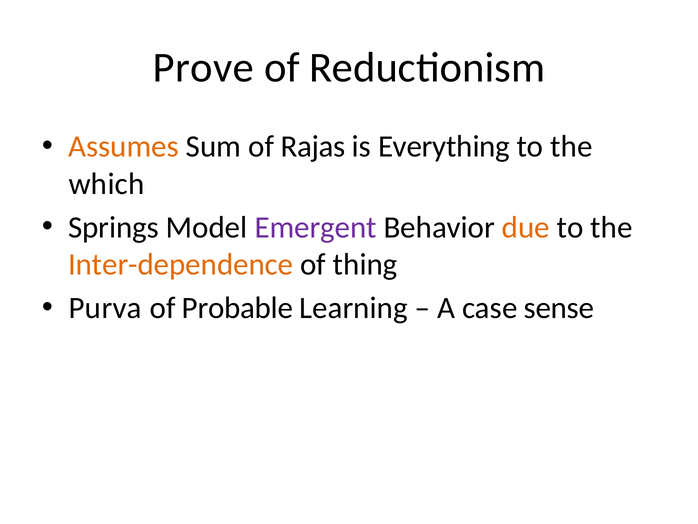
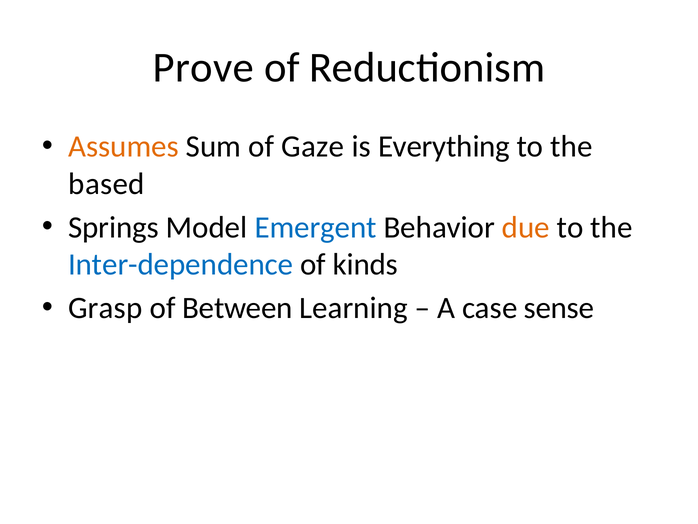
Rajas: Rajas -> Gaze (313, 146)
which: which -> based (107, 184)
Emergent colour: purple -> blue (316, 227)
Inter-dependence colour: orange -> blue (181, 264)
thing: thing -> kinds (365, 264)
Purva: Purva -> Grasp (105, 308)
Probable: Probable -> Between (237, 308)
